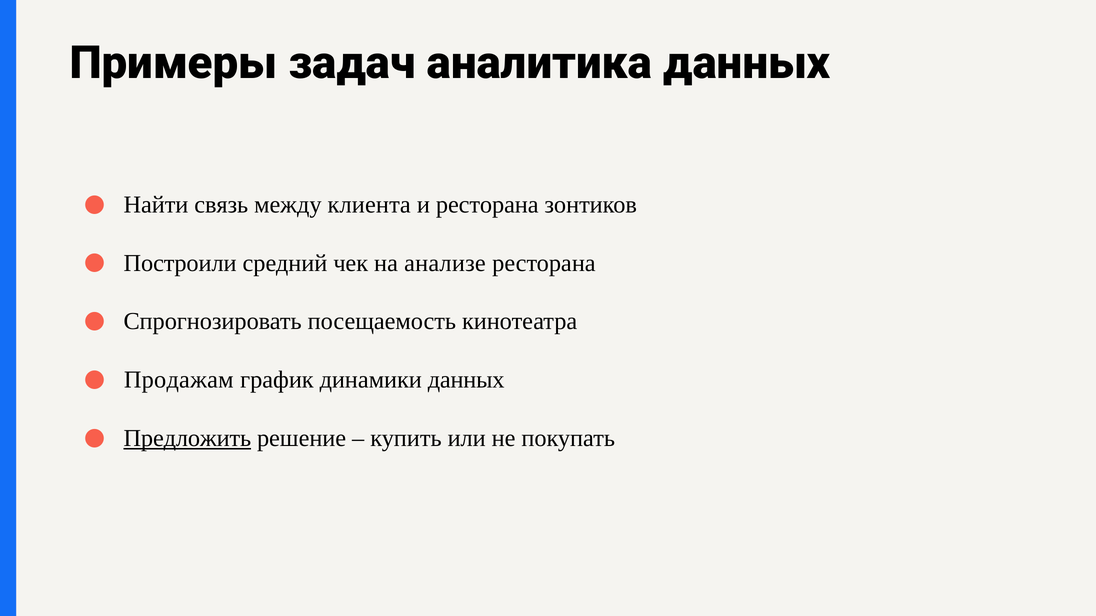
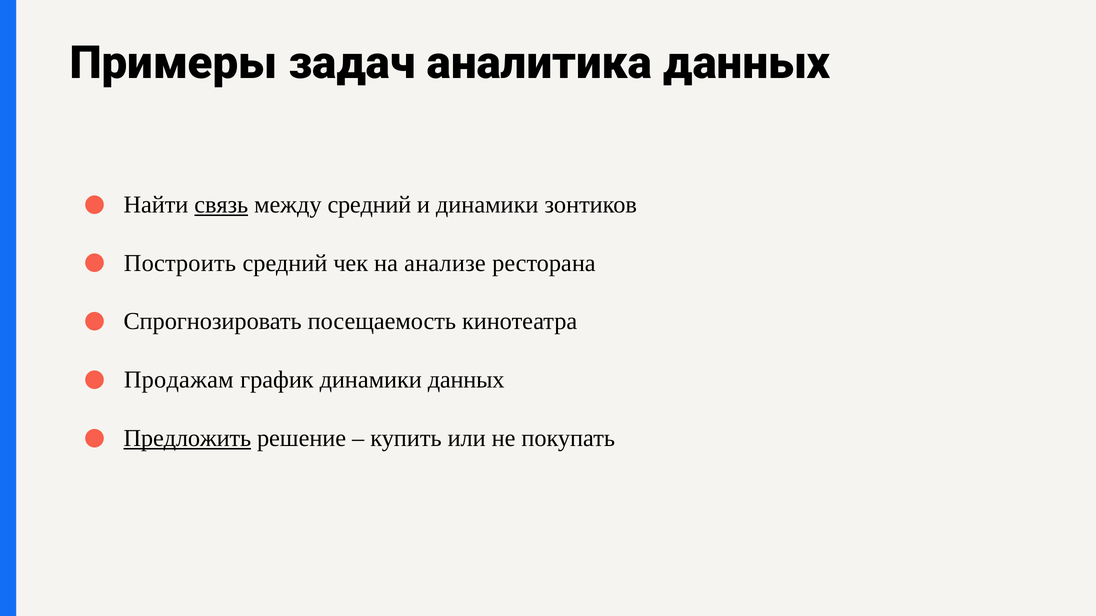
связь underline: none -> present (221, 205)
между клиента: клиента -> средний (369, 205)
и ресторана: ресторана -> динамики (487, 205)
Построили: Построили -> Построить (180, 263)
